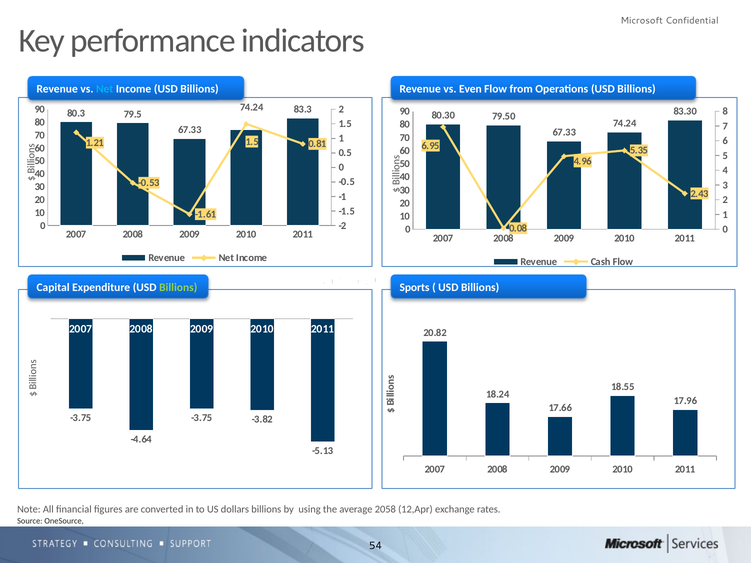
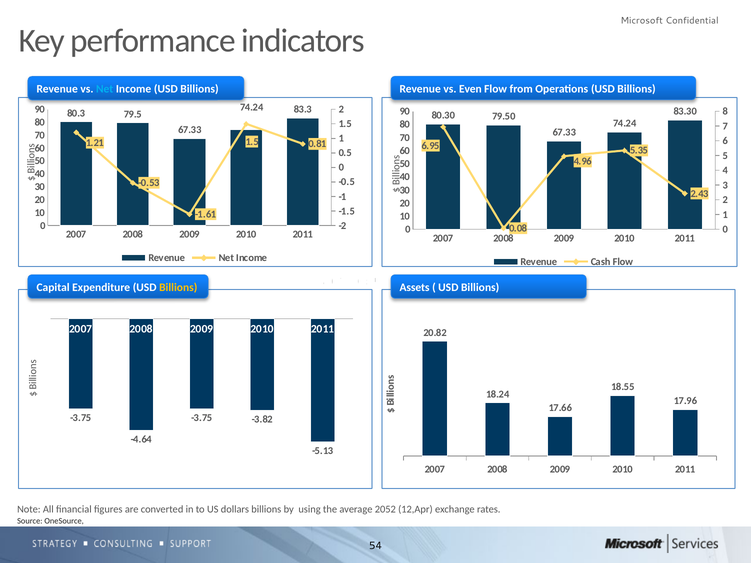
Billions colour: light green -> yellow (178, 287)
Sports: Sports -> Assets (415, 287)
2058: 2058 -> 2052 (385, 509)
